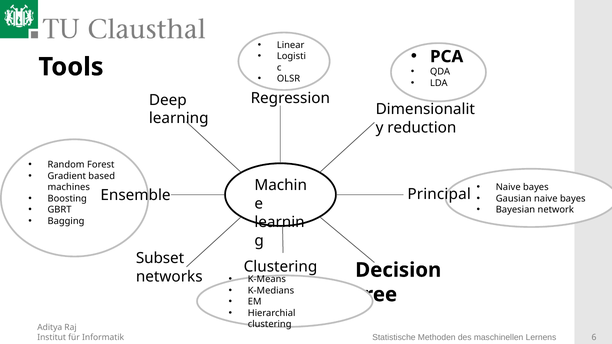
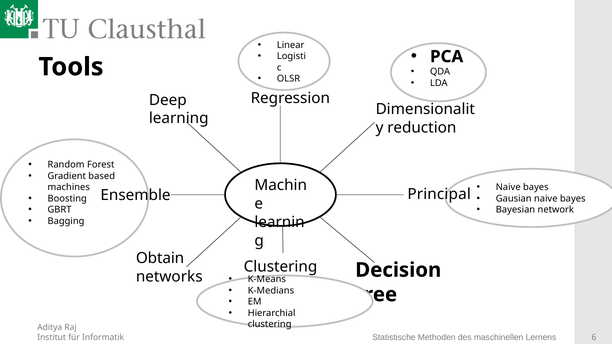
Subset: Subset -> Obtain (160, 259)
